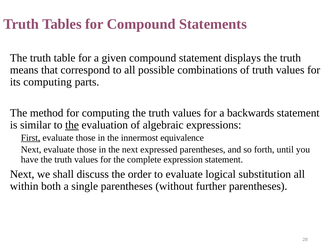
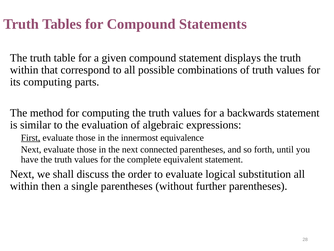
means: means -> within (24, 70)
the underline: present -> none (72, 125)
expressed: expressed -> connected (159, 149)
expression: expression -> equivalent (183, 159)
both: both -> then (51, 186)
